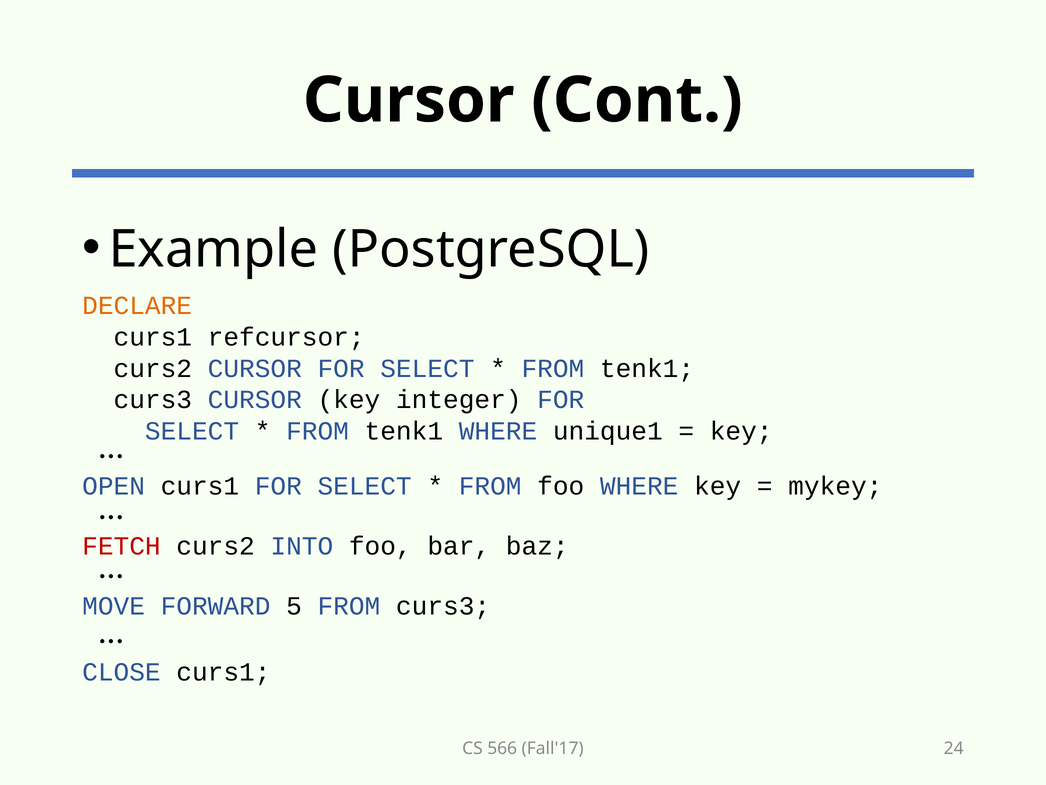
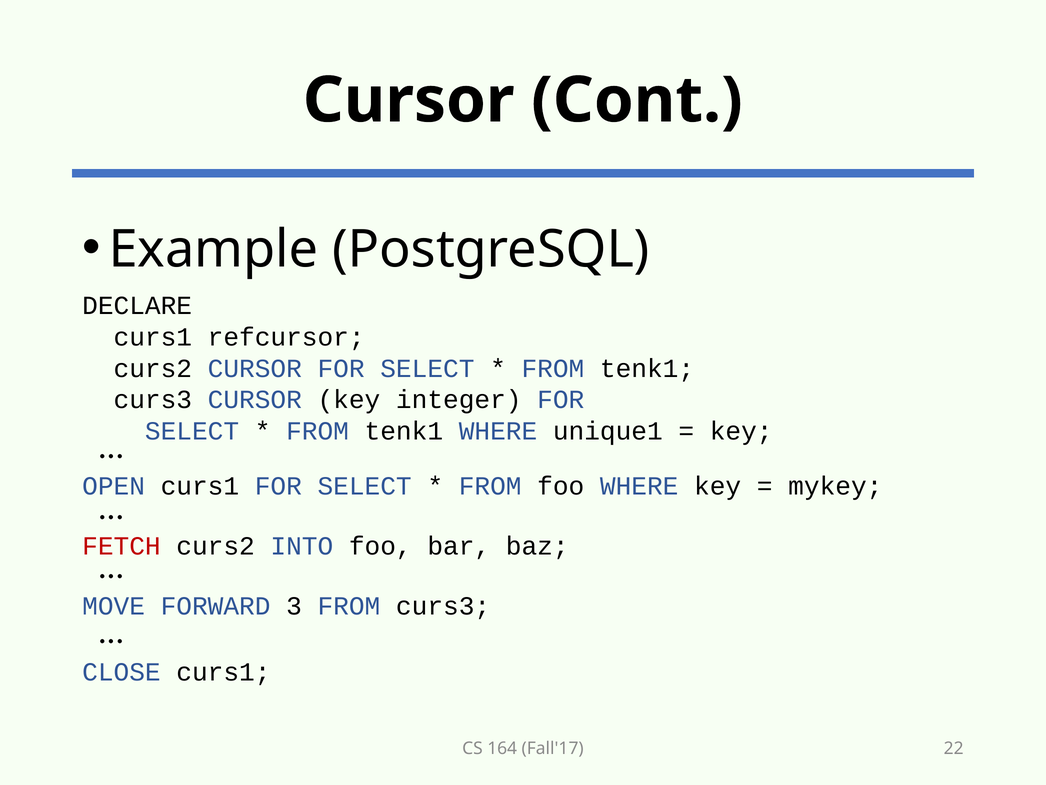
DECLARE colour: orange -> black (137, 305)
5: 5 -> 3 (294, 606)
566: 566 -> 164 (502, 748)
24: 24 -> 22 (954, 748)
